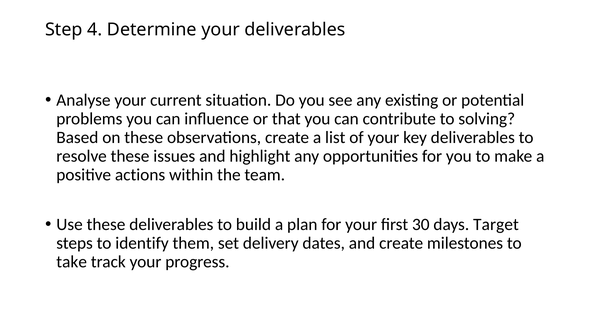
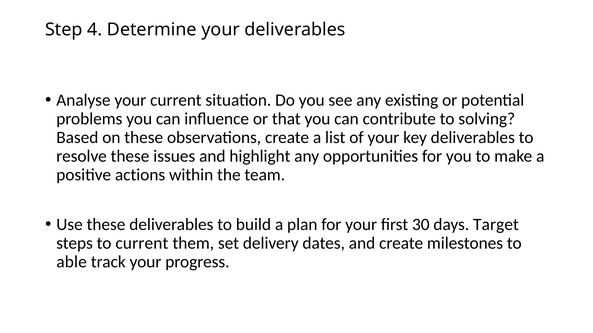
to identify: identify -> current (142, 243)
take: take -> able (72, 262)
